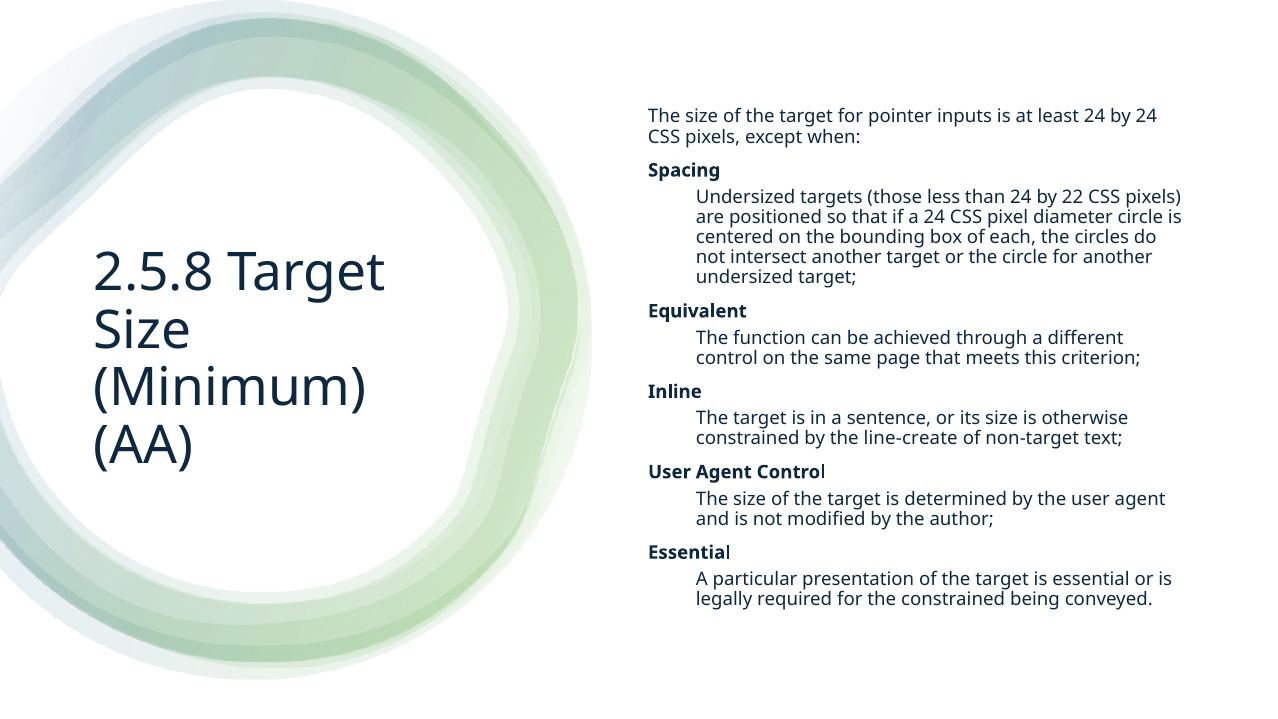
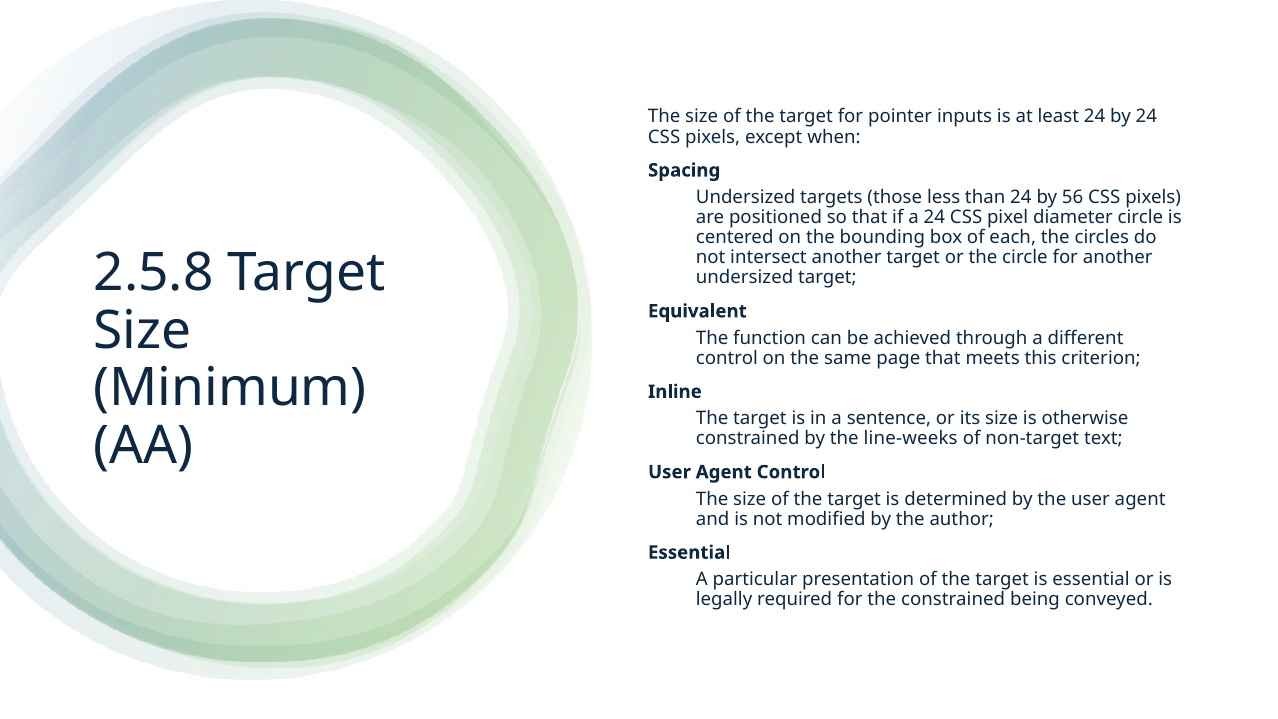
22: 22 -> 56 (1073, 197)
line-create: line-create -> line-weeks (911, 439)
